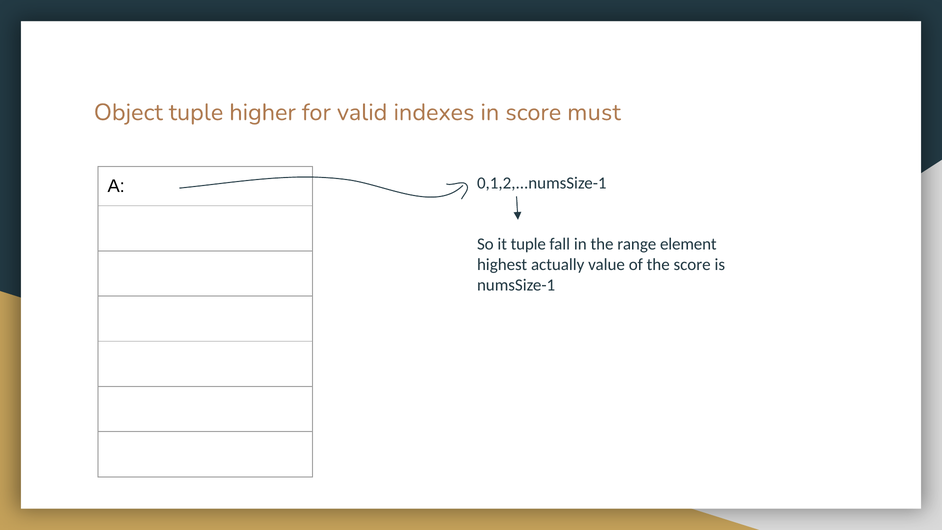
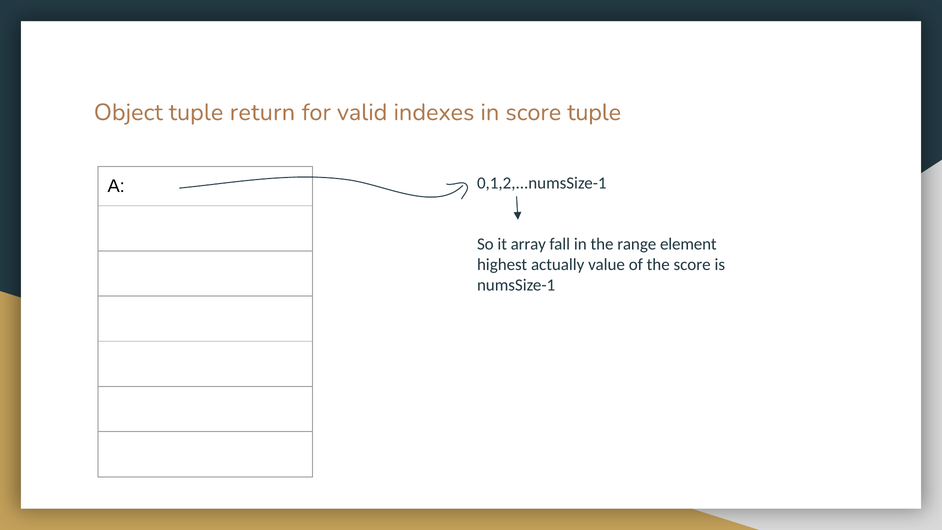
higher: higher -> return (262, 112)
score must: must -> tuple (594, 112)
it tuple: tuple -> array (528, 244)
